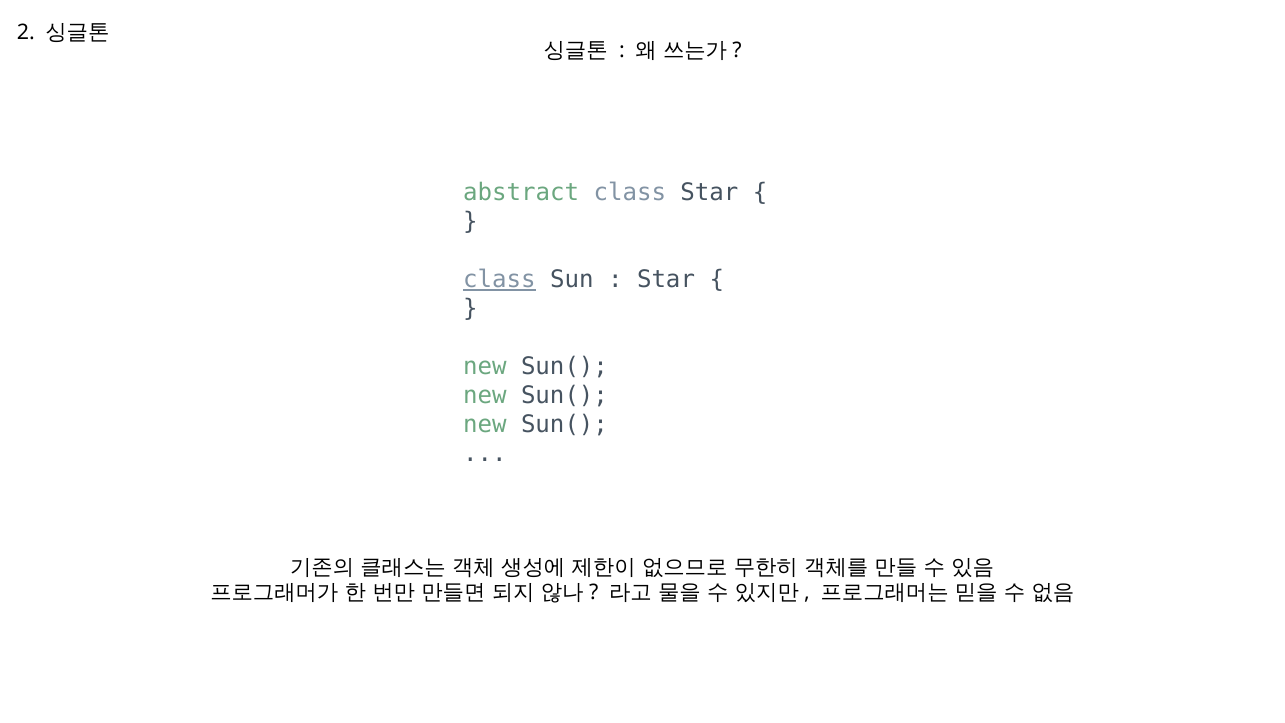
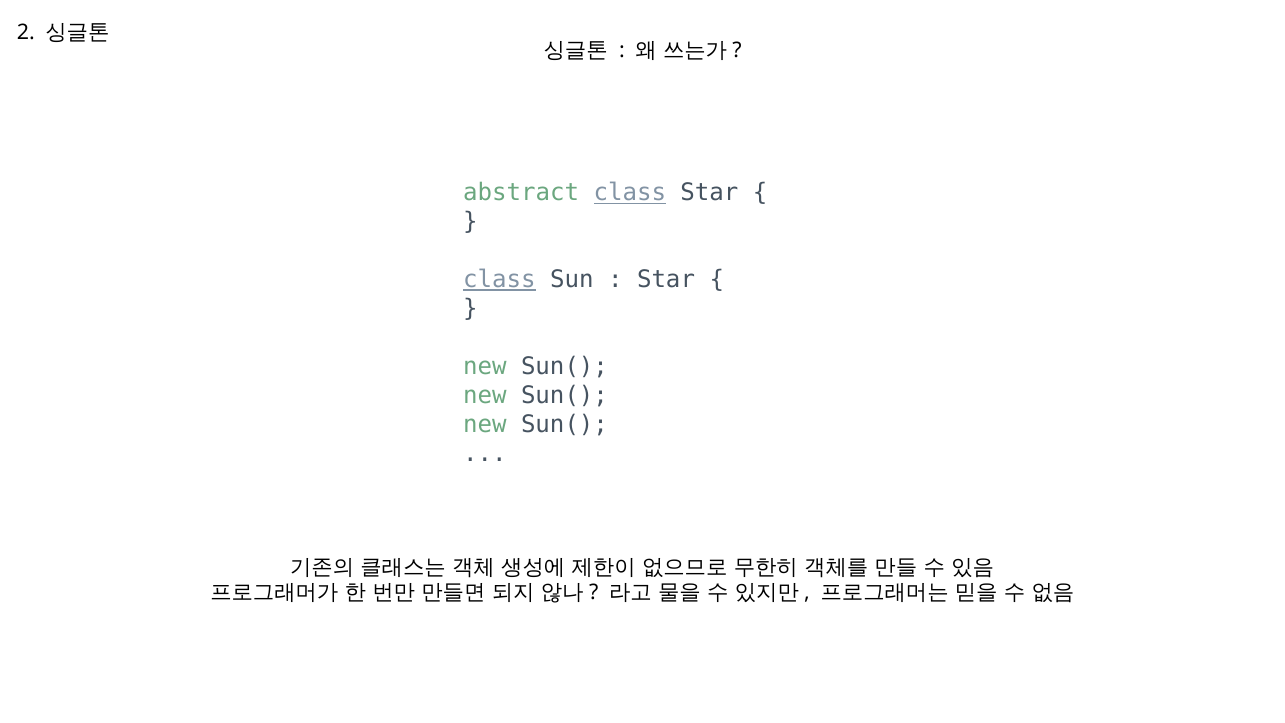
class underline: none -> present (630, 193)
